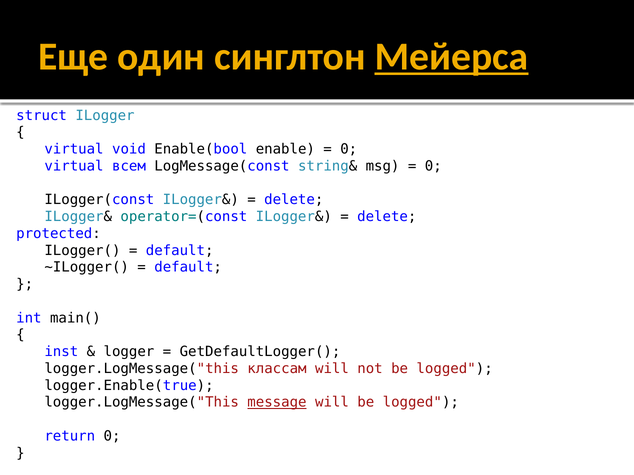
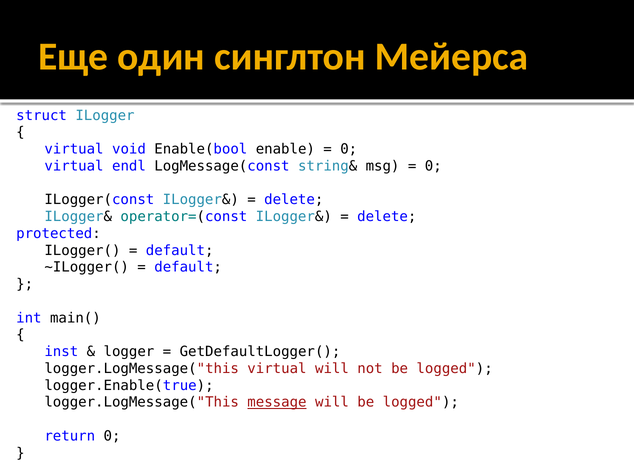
Мейерса underline: present -> none (451, 57)
всем: всем -> endl (129, 166)
logger.LogMessage("this классам: классам -> virtual (277, 369)
